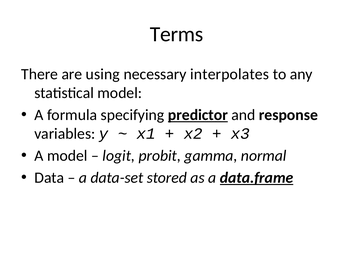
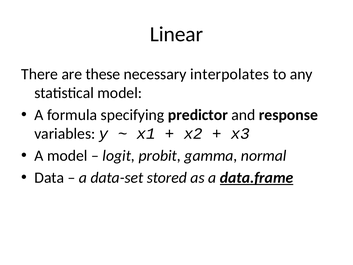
Terms: Terms -> Linear (177, 34)
using: using -> these (103, 74)
predictor underline: present -> none (198, 115)
